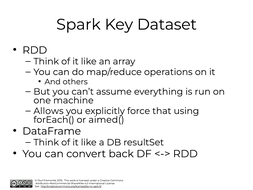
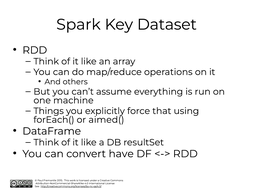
Allows: Allows -> Things (49, 111)
back: back -> have (121, 154)
